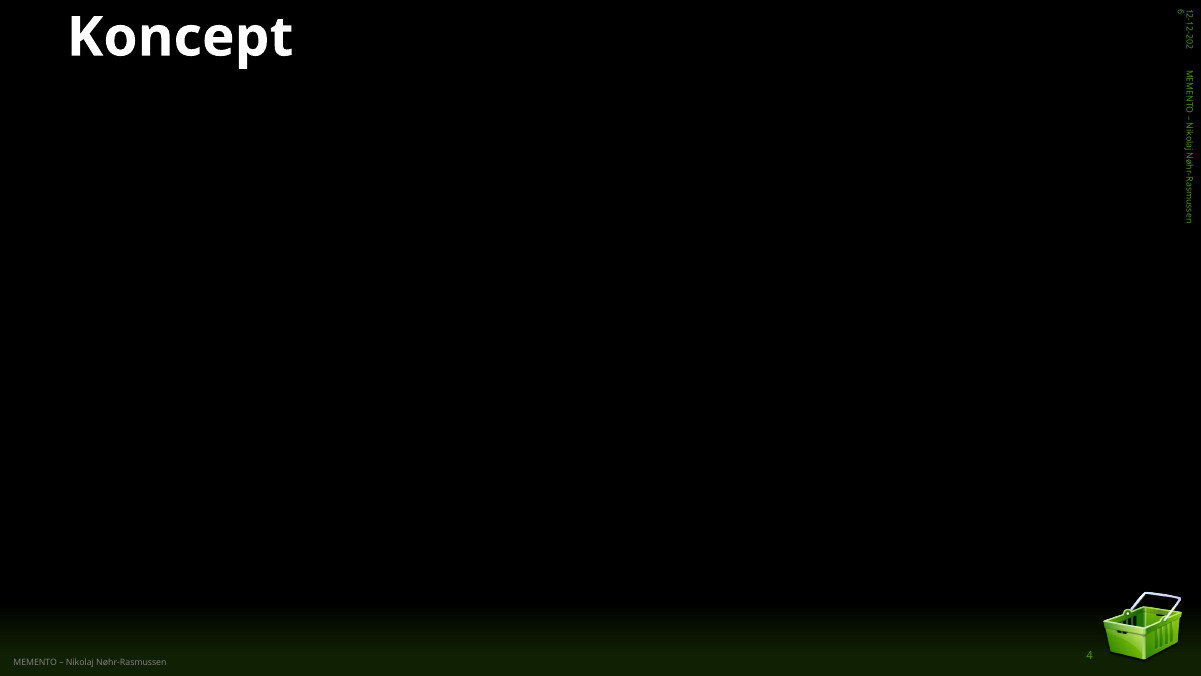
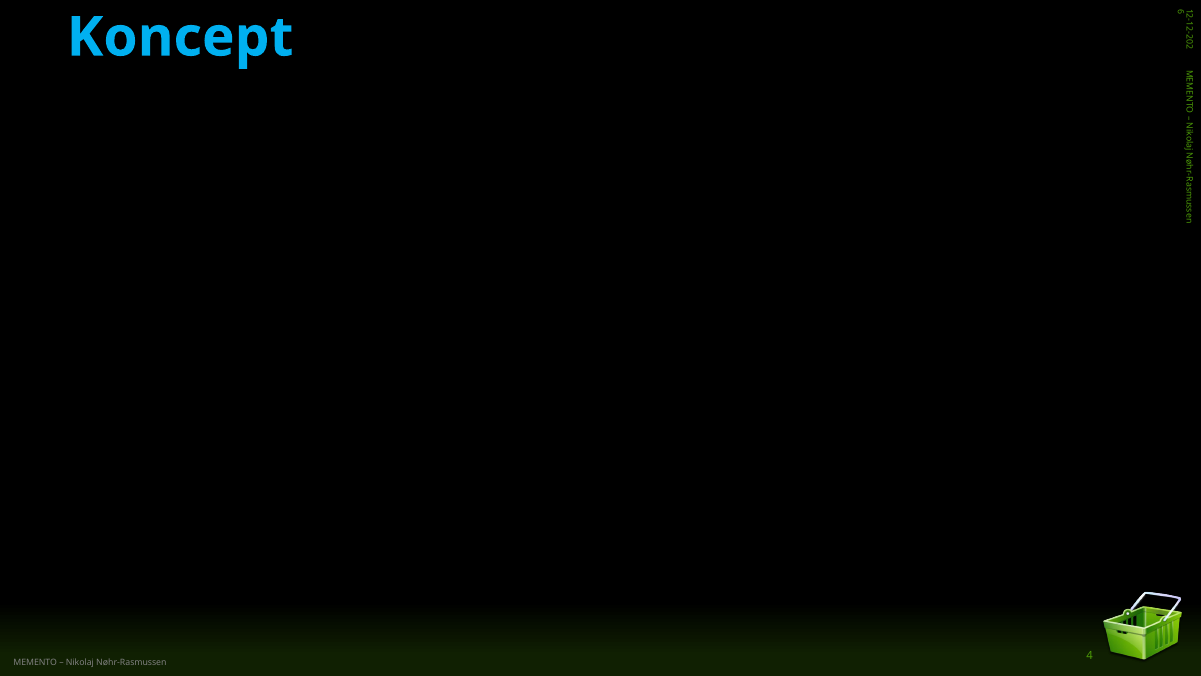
Koncept colour: white -> light blue (180, 37)
